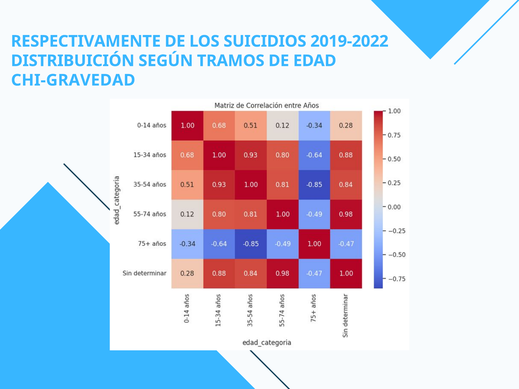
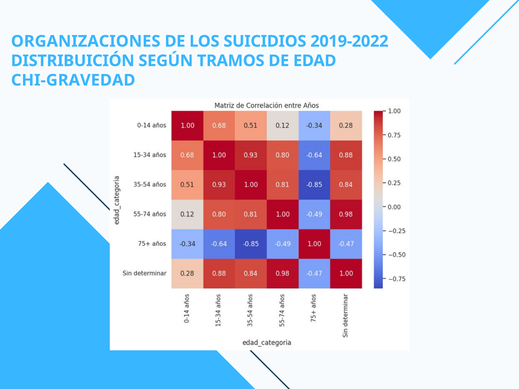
RESPECTIVAMENTE: RESPECTIVAMENTE -> ORGANIZACIONES (86, 41)
